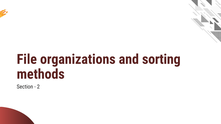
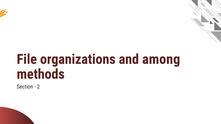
sorting: sorting -> among (161, 59)
